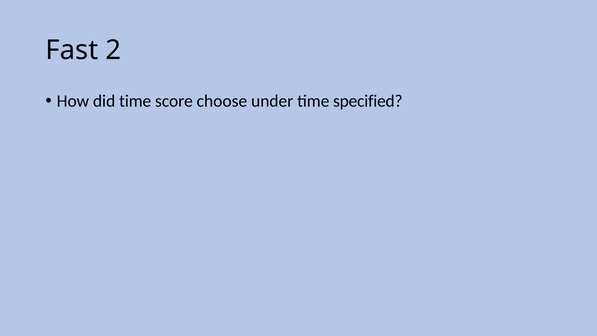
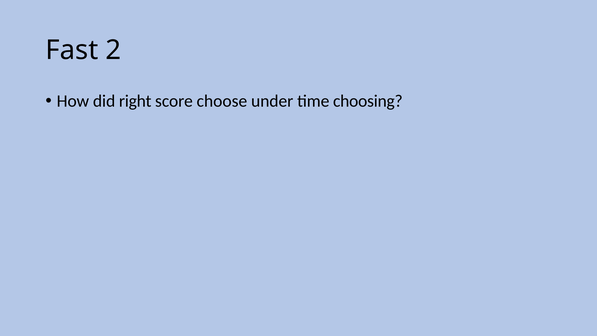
did time: time -> right (135, 101)
specified: specified -> choosing (368, 101)
